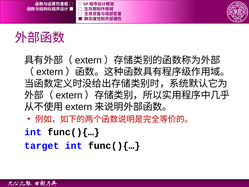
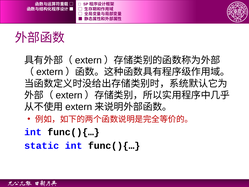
target: target -> static (42, 146)
